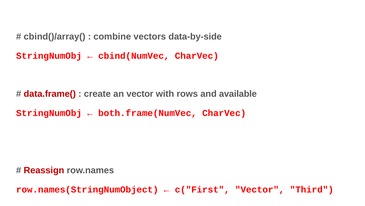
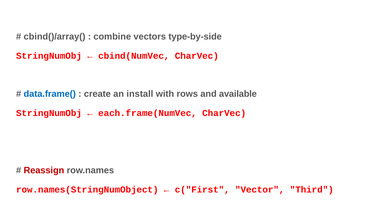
data-by-side: data-by-side -> type-by-side (195, 36)
data.frame( colour: red -> blue (50, 94)
an vector: vector -> install (140, 94)
both.frame(NumVec: both.frame(NumVec -> each.frame(NumVec (147, 113)
